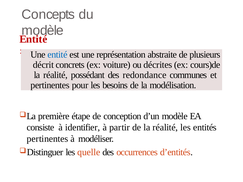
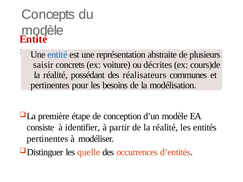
décrit: décrit -> saisir (43, 65)
redondance: redondance -> réalisateurs (145, 75)
